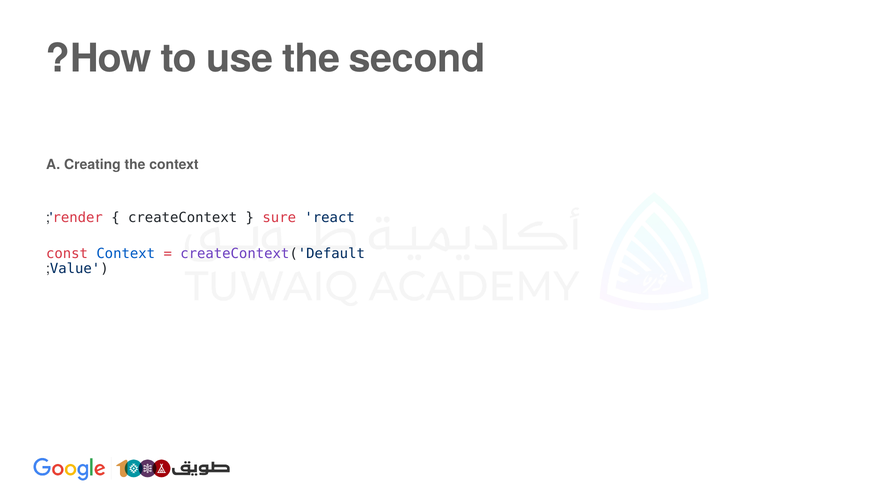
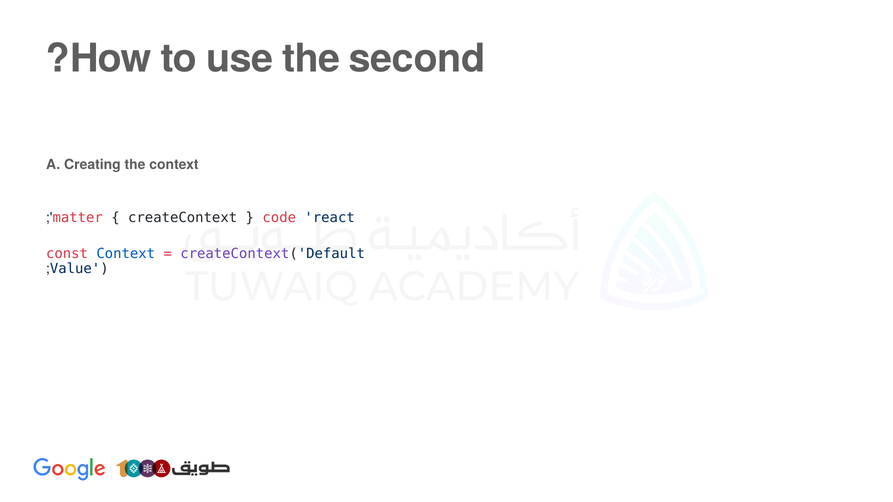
render: render -> matter (78, 218)
sure: sure -> code (279, 218)
